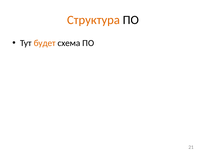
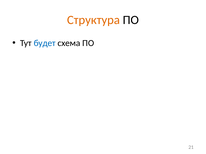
будет colour: orange -> blue (45, 43)
